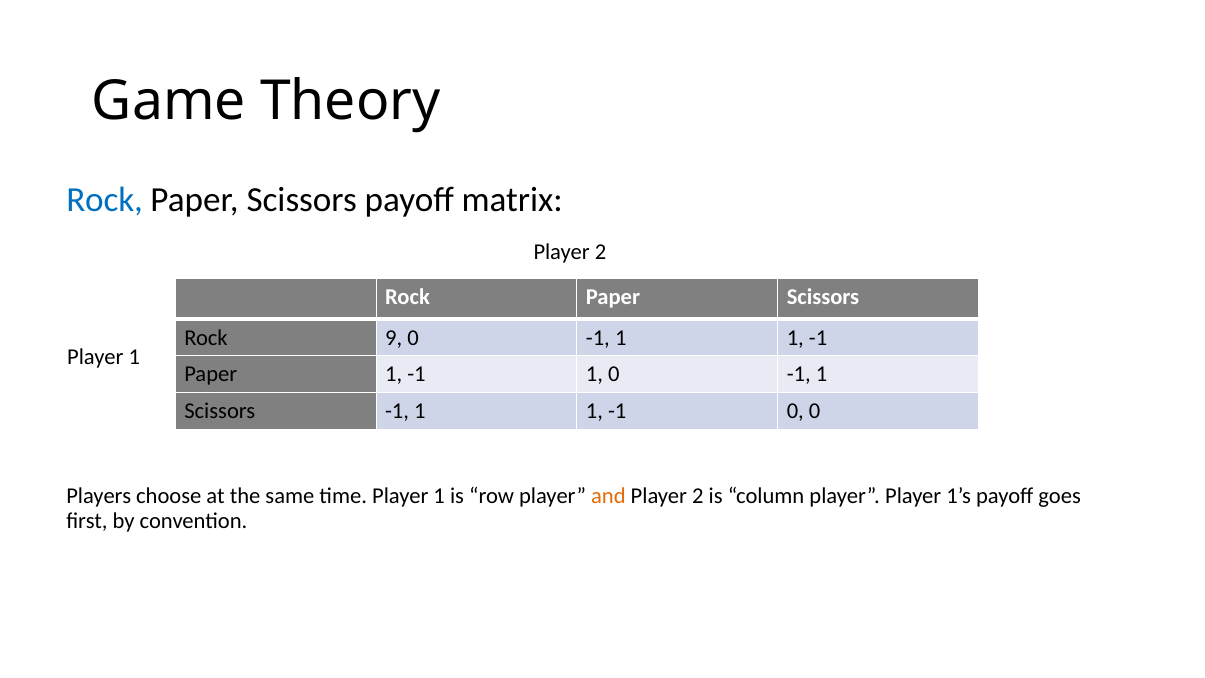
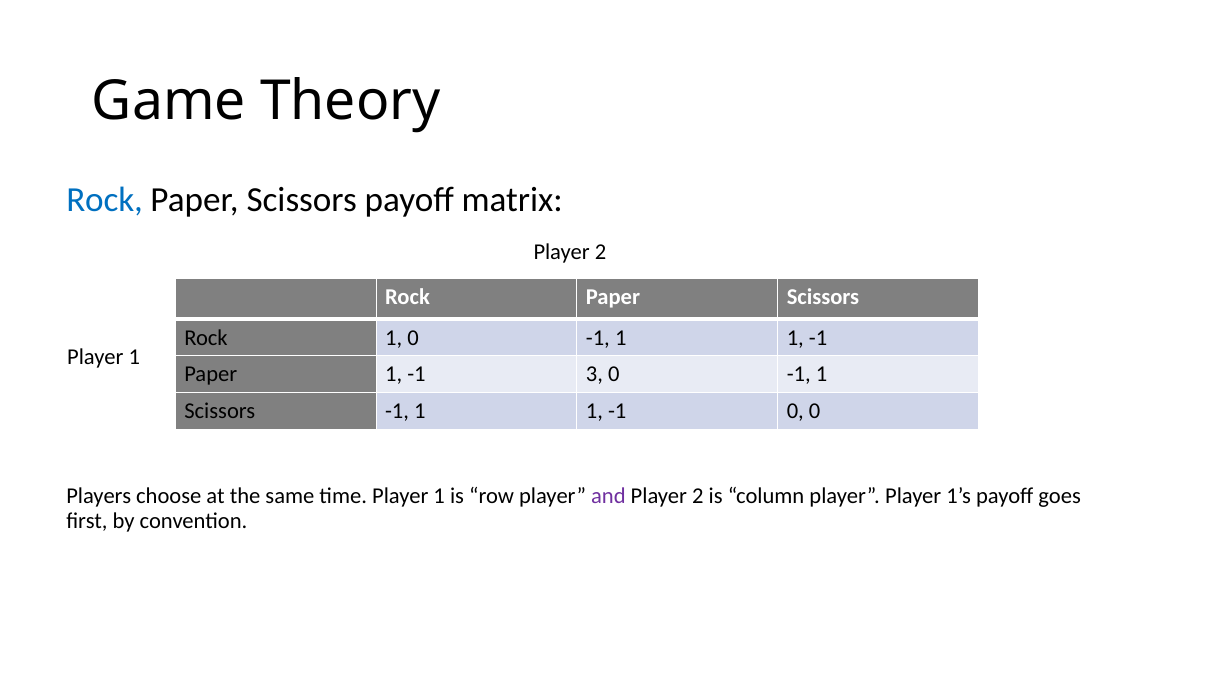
Rock 9: 9 -> 1 (394, 338)
1 -1 1: 1 -> 3 (595, 374)
and colour: orange -> purple (608, 496)
